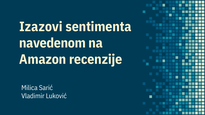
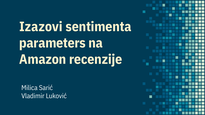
navedenom: navedenom -> parameters (52, 43)
